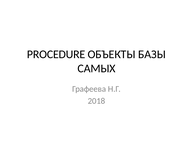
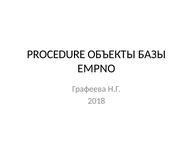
САМЫХ: САМЫХ -> EMPNO (96, 68)
